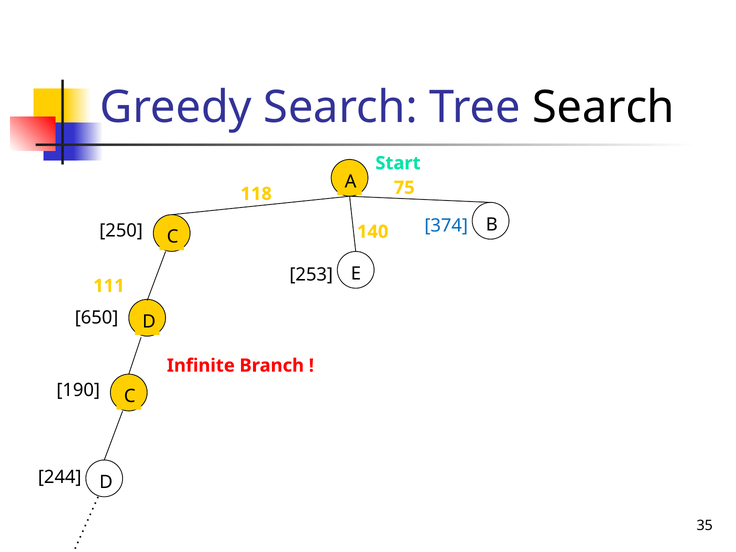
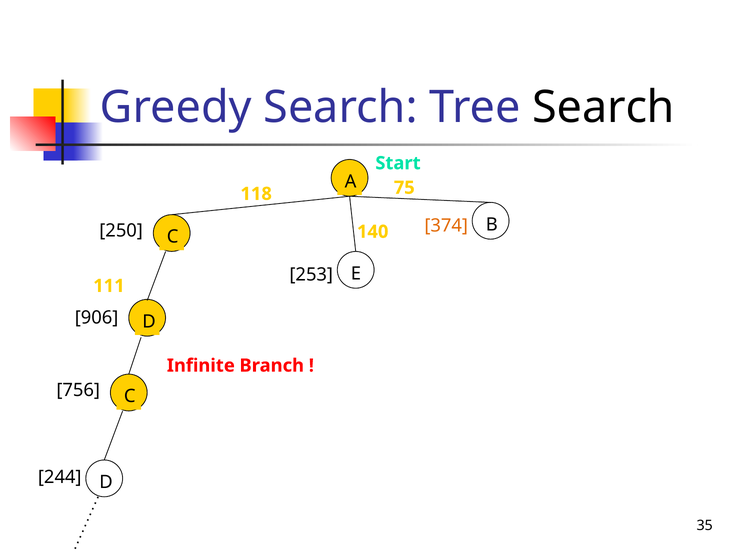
374 colour: blue -> orange (446, 226)
650: 650 -> 906 (97, 318)
190: 190 -> 756 (78, 390)
